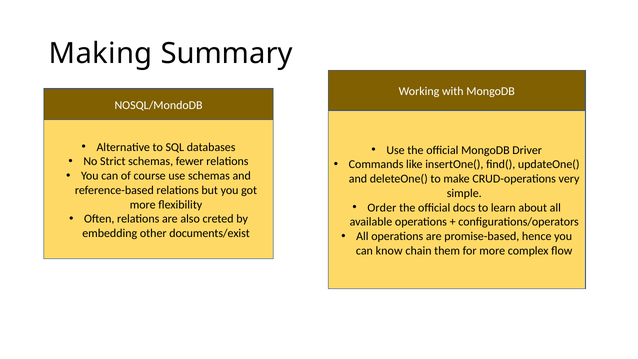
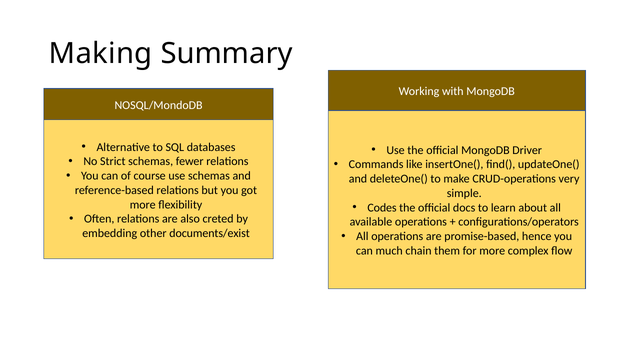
Order: Order -> Codes (382, 208)
know: know -> much (389, 251)
